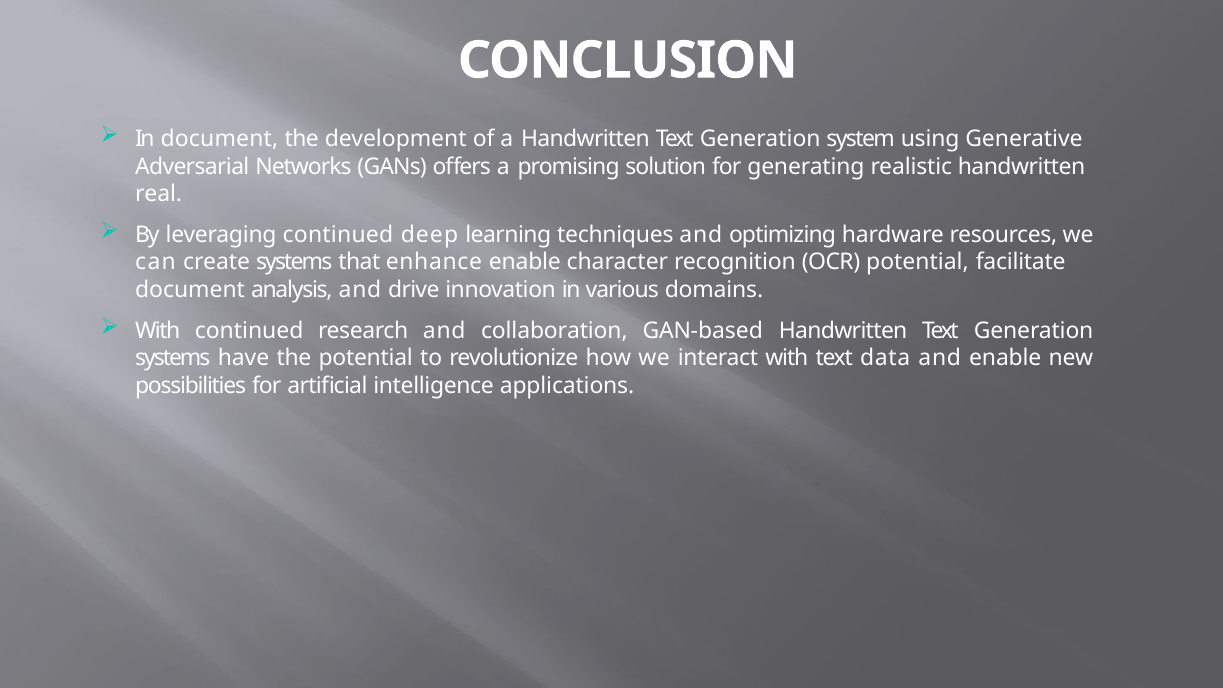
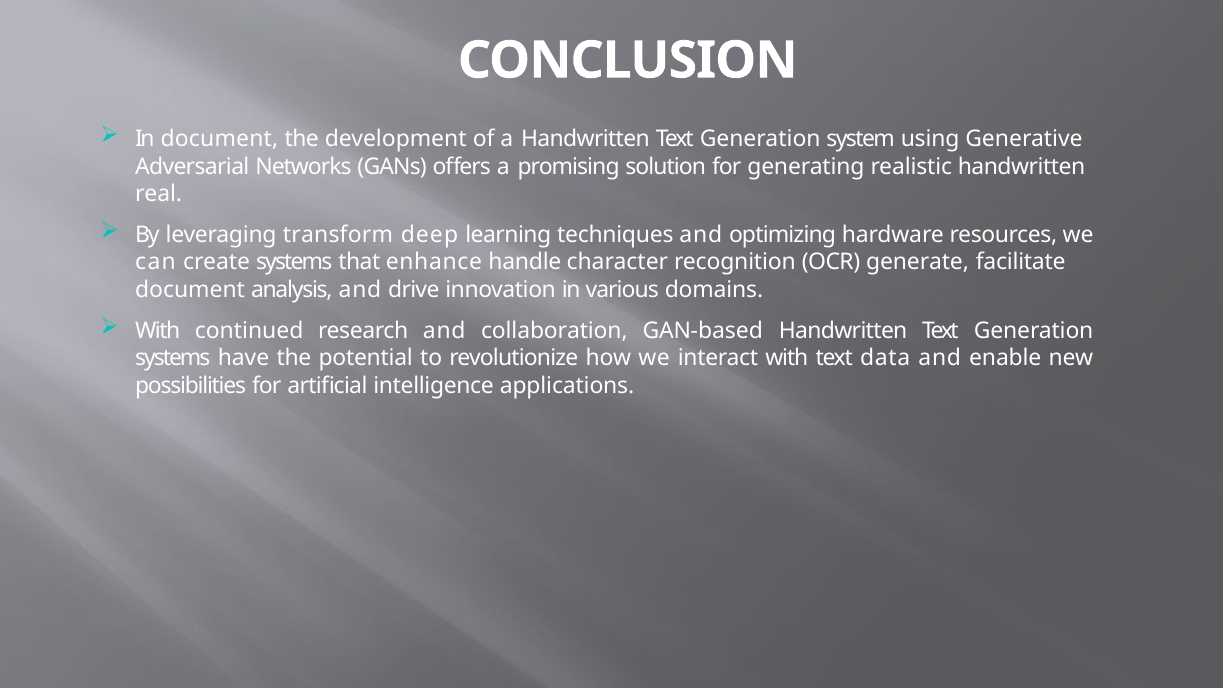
leveraging continued: continued -> transform (338, 235)
enhance enable: enable -> handle (525, 262)
OCR potential: potential -> generate (918, 262)
